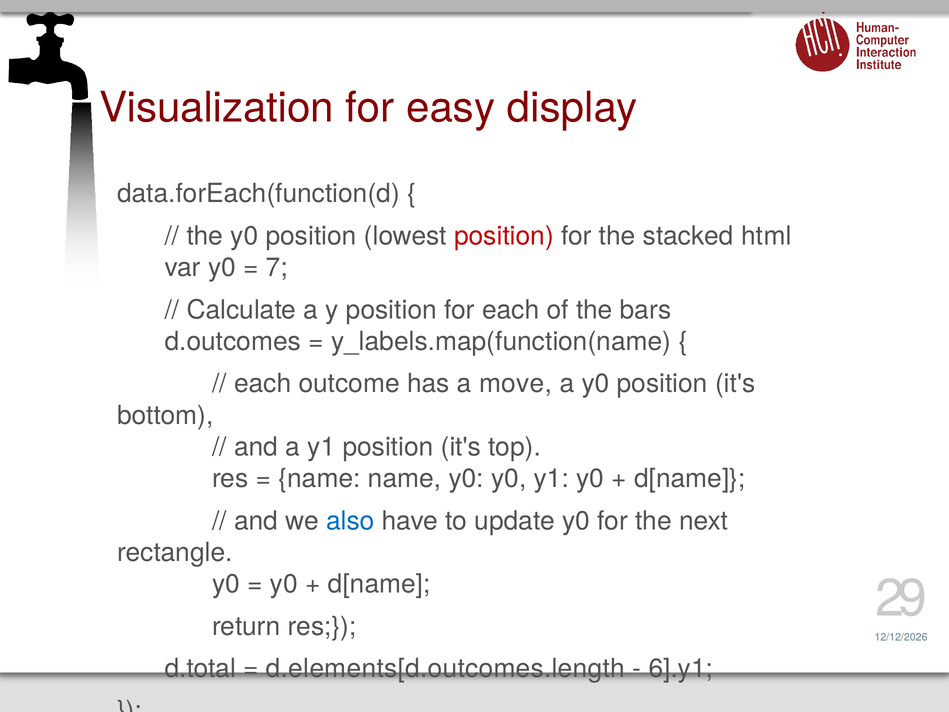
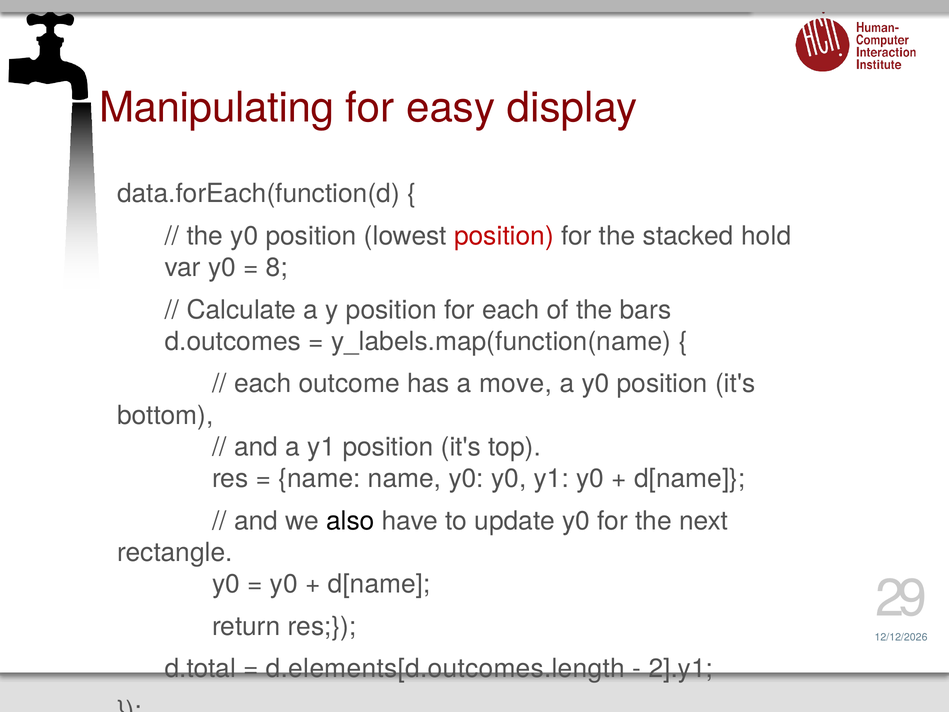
Visualization: Visualization -> Manipulating (217, 108)
html: html -> hold (766, 236)
7: 7 -> 8 (277, 268)
also colour: blue -> black (350, 521)
6].y1: 6].y1 -> 2].y1 (681, 668)
